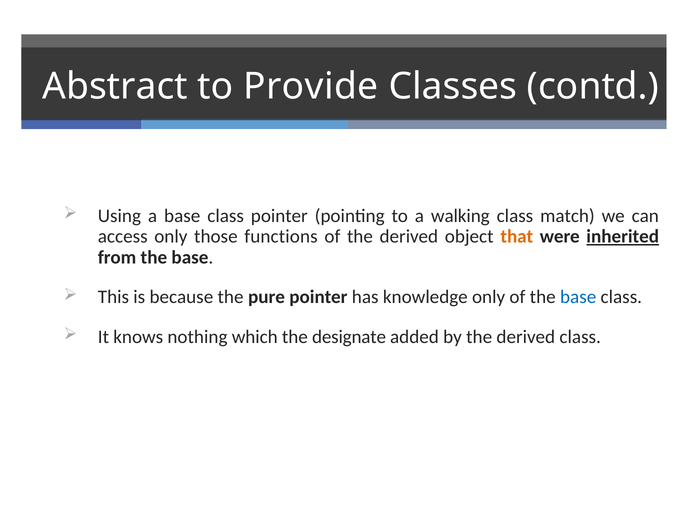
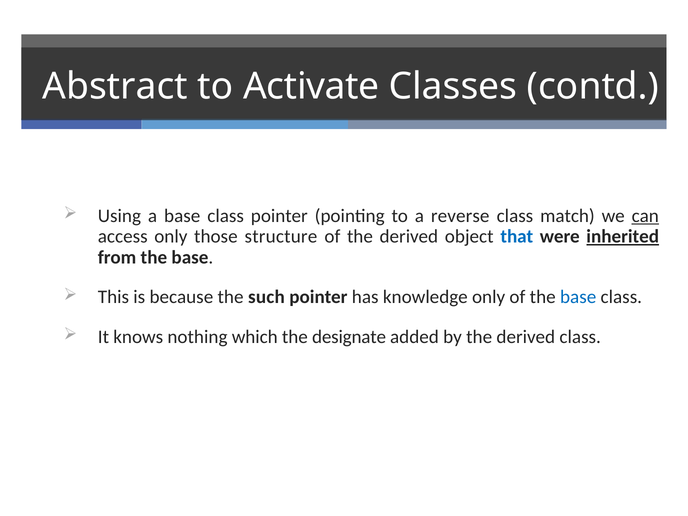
Provide: Provide -> Activate (311, 86)
walking: walking -> reverse (460, 216)
can underline: none -> present (645, 216)
functions: functions -> structure (281, 237)
that colour: orange -> blue (517, 237)
pure: pure -> such (266, 297)
